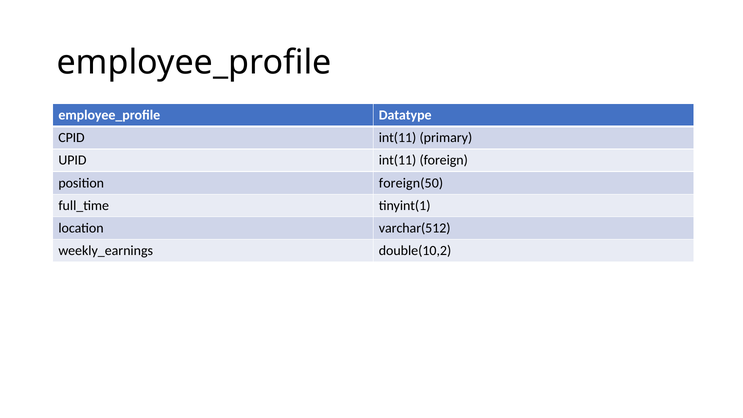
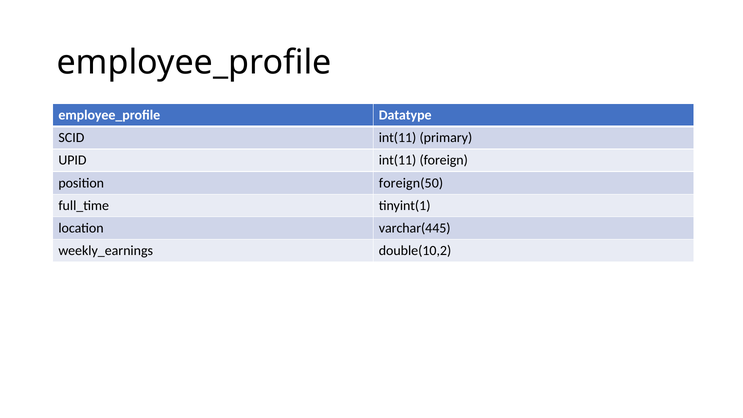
CPID: CPID -> SCID (71, 138)
varchar(512: varchar(512 -> varchar(445 (415, 228)
